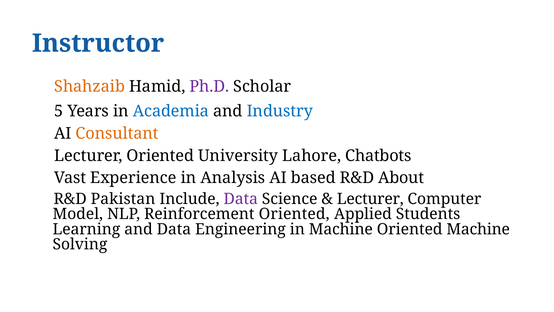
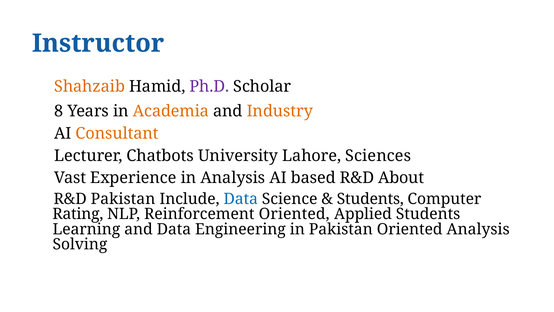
5: 5 -> 8 (59, 111)
Academia colour: blue -> orange (171, 111)
Industry colour: blue -> orange (280, 111)
Lecturer Oriented: Oriented -> Chatbots (160, 155)
Chatbots: Chatbots -> Sciences (378, 155)
Data colour: purple -> blue (241, 199)
Lecturer: Lecturer -> Students (370, 199)
Model: Model -> Rating (78, 214)
in Machine: Machine -> Pakistan (341, 229)
Oriented Machine: Machine -> Analysis (478, 229)
